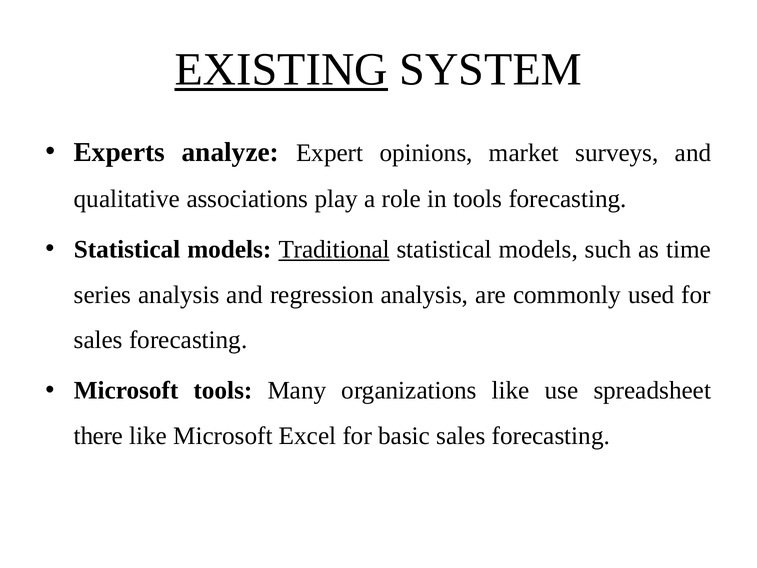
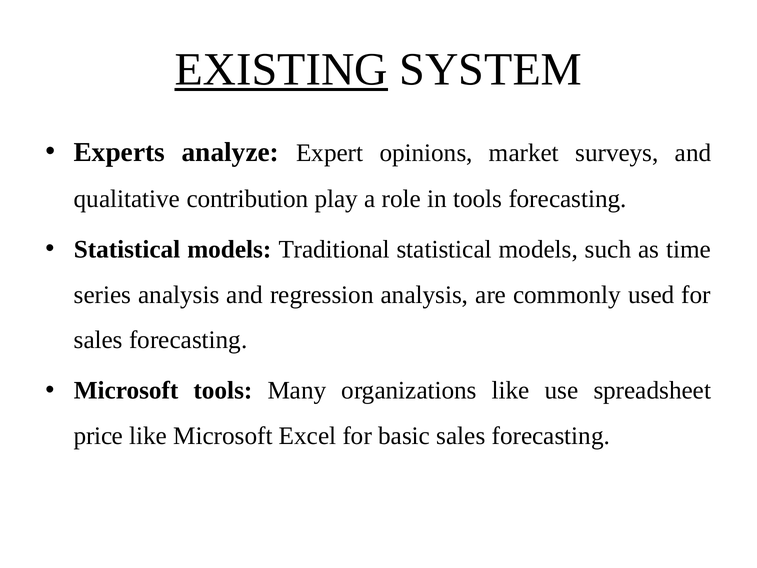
associations: associations -> contribution (247, 199)
Traditional underline: present -> none (334, 249)
there: there -> price (98, 436)
